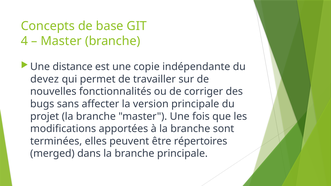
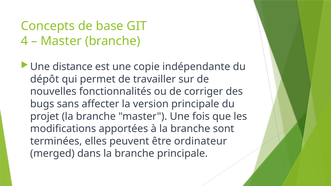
devez: devez -> dépôt (45, 79)
répertoires: répertoires -> ordinateur (201, 141)
